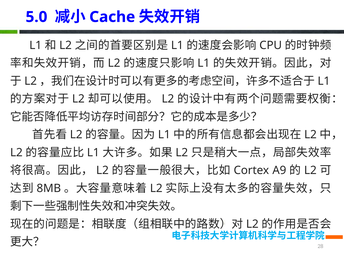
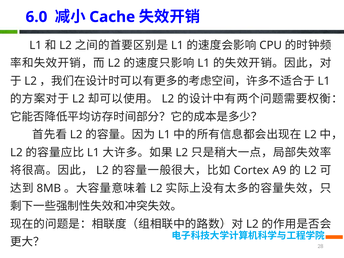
5.0: 5.0 -> 6.0 (36, 17)
